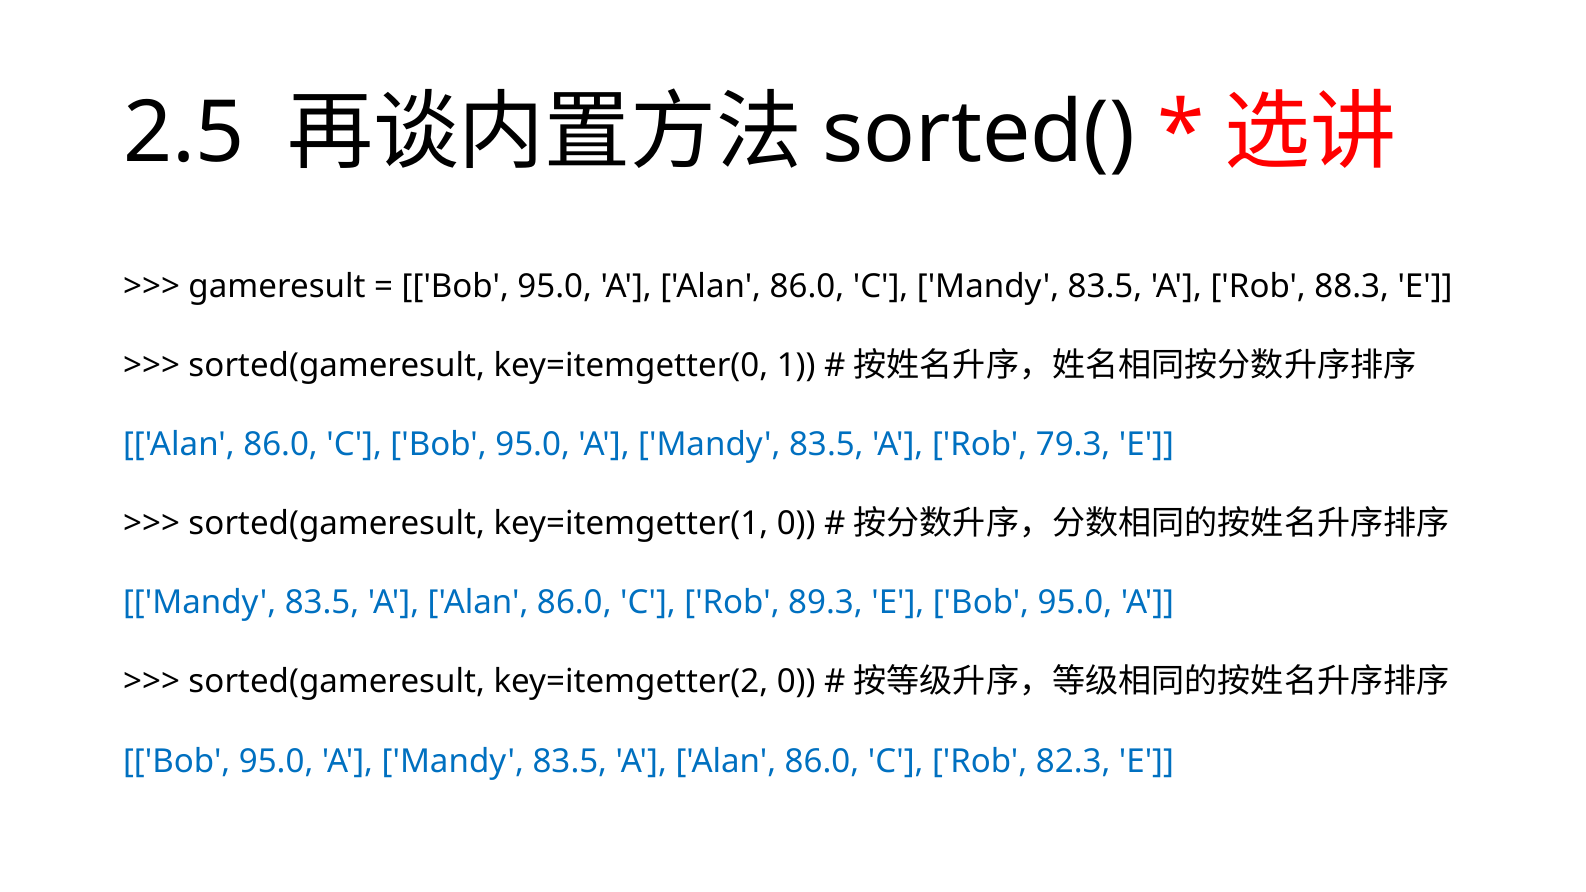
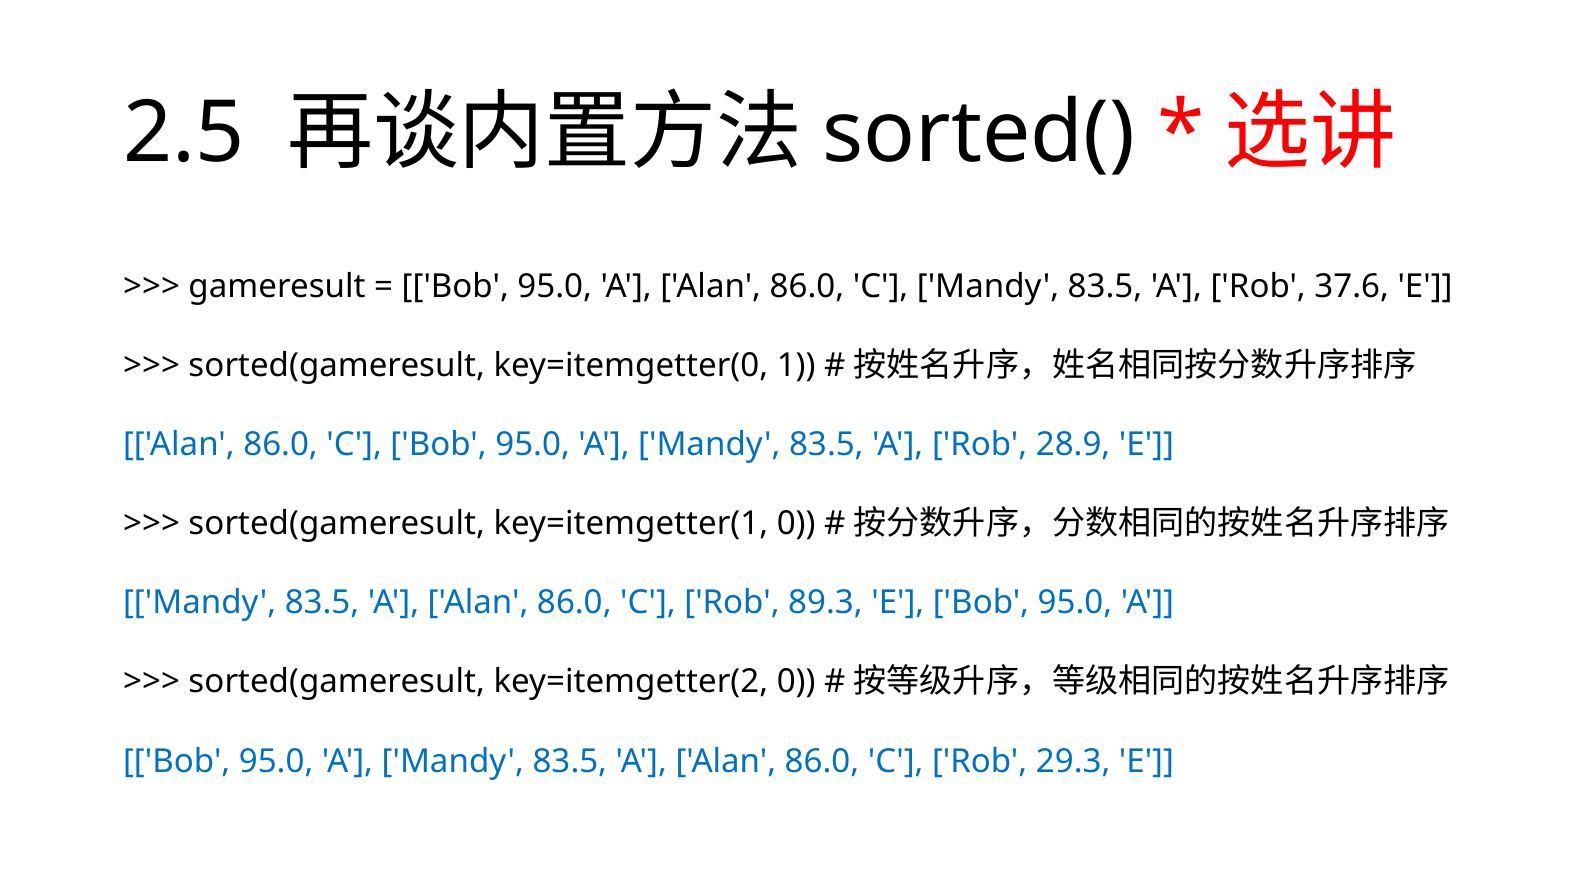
88.3: 88.3 -> 37.6 (1352, 287)
79.3: 79.3 -> 28.9 (1073, 445)
82.3: 82.3 -> 29.3 (1073, 762)
